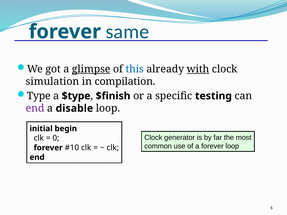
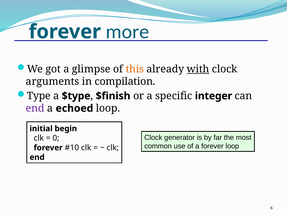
same: same -> more (127, 32)
glimpse underline: present -> none (91, 69)
this colour: blue -> orange (135, 69)
simulation: simulation -> arguments (53, 82)
testing: testing -> integer (214, 96)
disable: disable -> echoed (74, 108)
